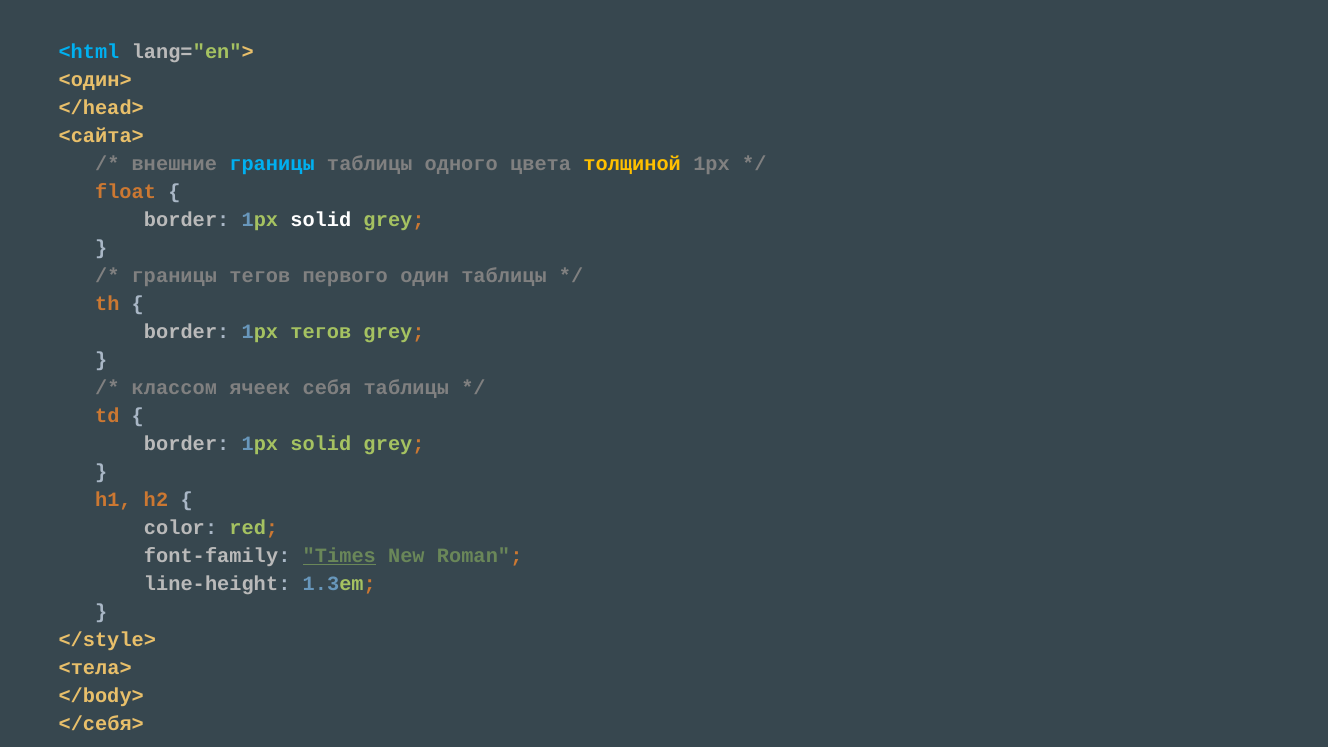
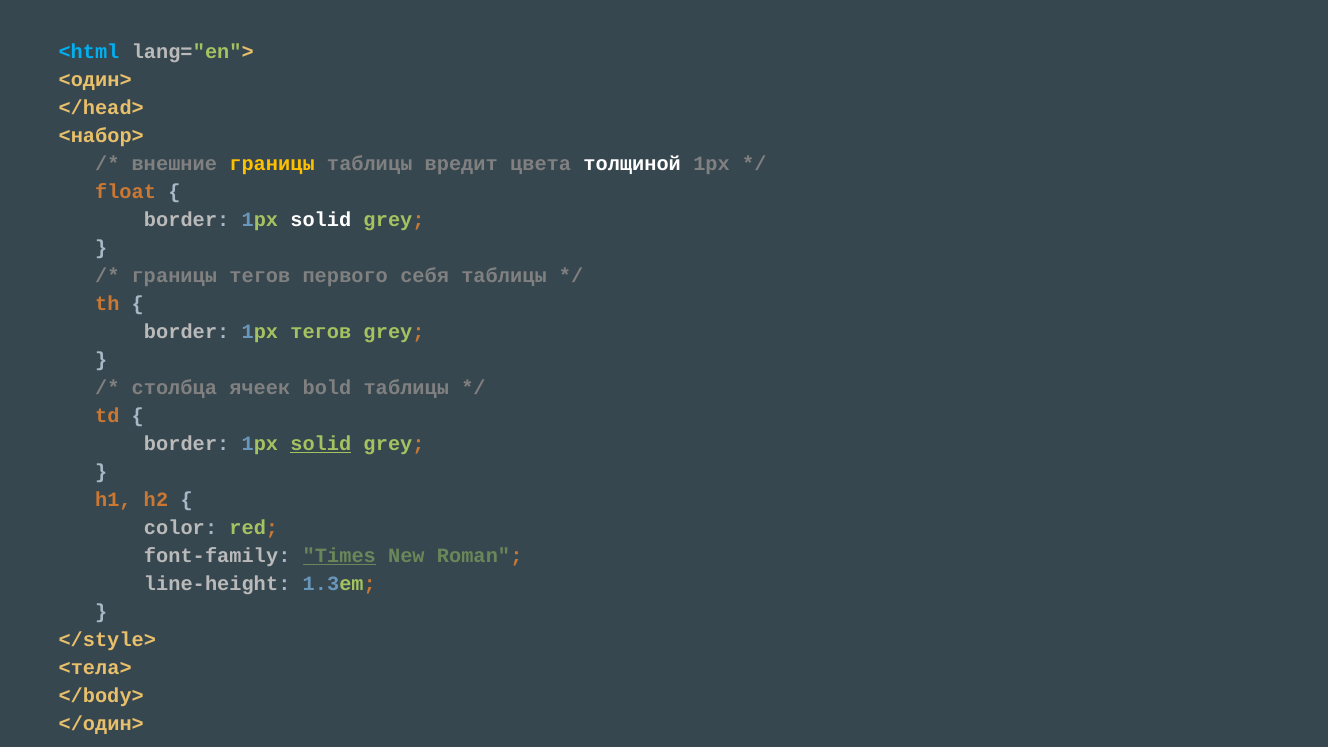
<сайта>: <сайта> -> <набор> (101, 136)
границы colour: light blue -> yellow (272, 164)
одного: одного -> вредит (461, 164)
толщиной colour: yellow -> white (632, 164)
один: один -> себя (425, 276)
классом: классом -> столбца (174, 388)
себя: себя -> bold (327, 388)
solid underline: none -> present (321, 444)
</себя>: </себя> -> </один> (101, 723)
